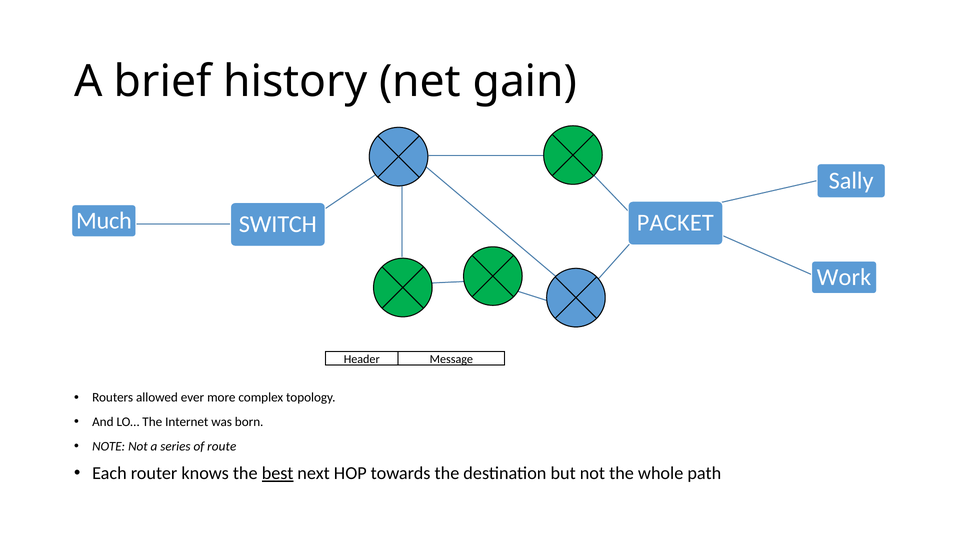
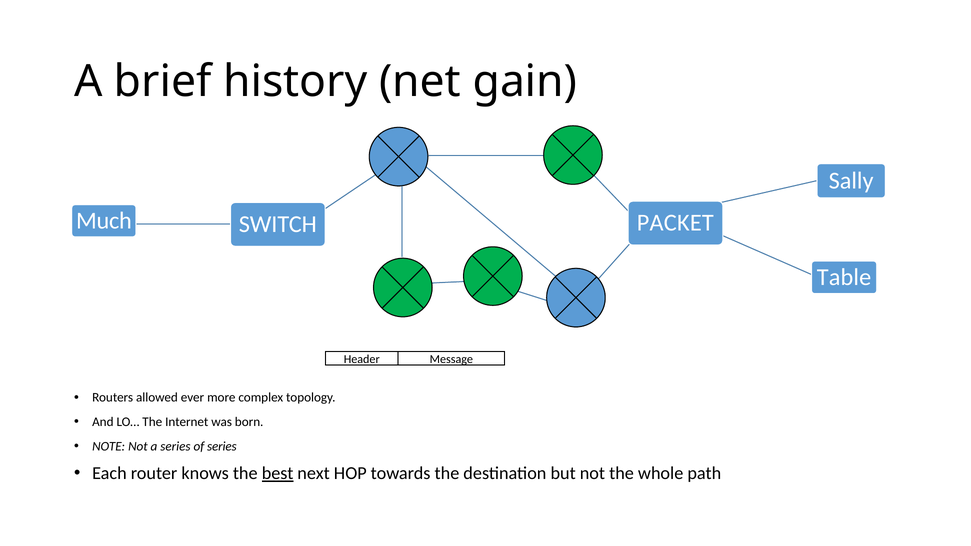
Work: Work -> Table (844, 277)
of route: route -> series (222, 446)
